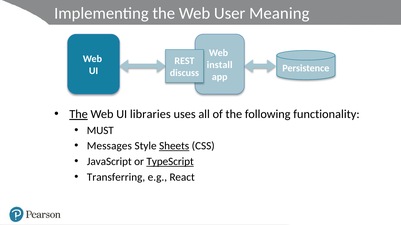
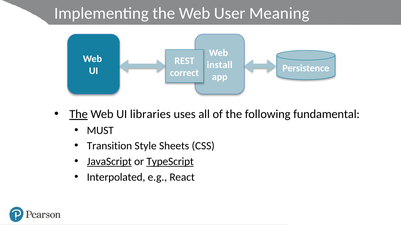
discuss: discuss -> correct (184, 73)
functionality: functionality -> fundamental (327, 115)
Messages: Messages -> Transition (109, 146)
Sheets underline: present -> none (174, 146)
JavaScript underline: none -> present (109, 162)
Transferring: Transferring -> Interpolated (116, 177)
